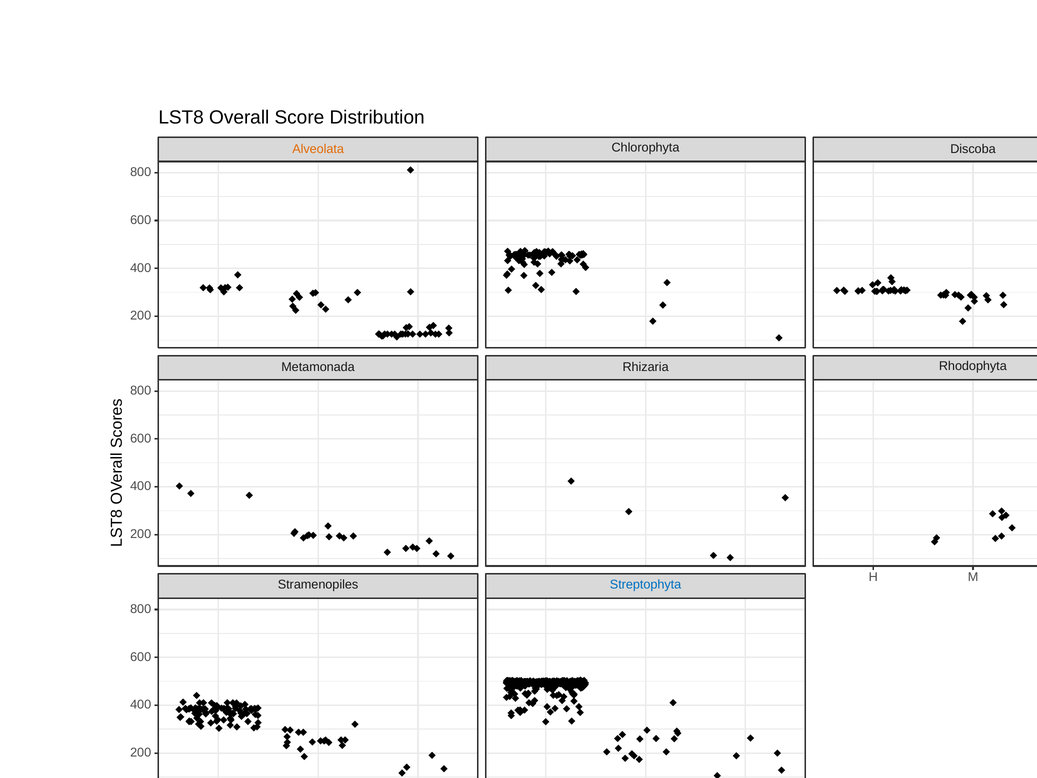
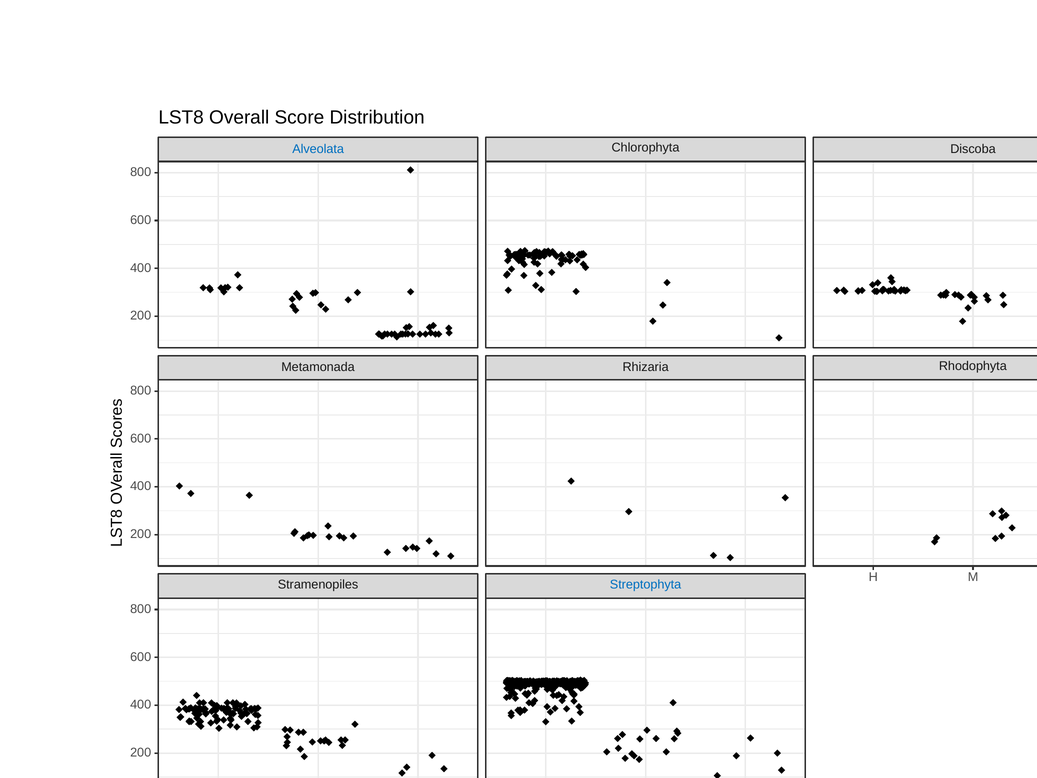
Alveolata colour: orange -> blue (318, 149)
